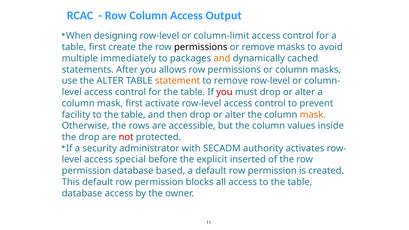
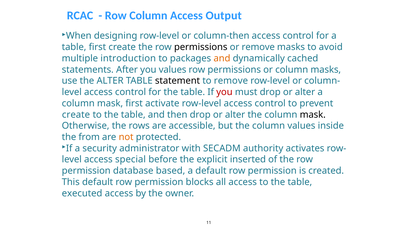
column-limit: column-limit -> column-then (221, 36)
immediately: immediately -> introduction (128, 58)
you allows: allows -> values (173, 70)
statement colour: orange -> black (178, 81)
facility: facility -> create (76, 115)
mask colour: orange -> black (313, 115)
the drop: drop -> from (89, 137)
not colour: red -> orange (126, 137)
database: database -> executed (82, 193)
